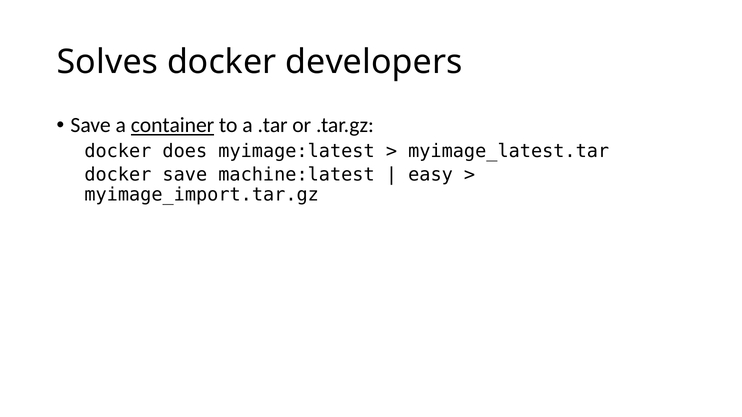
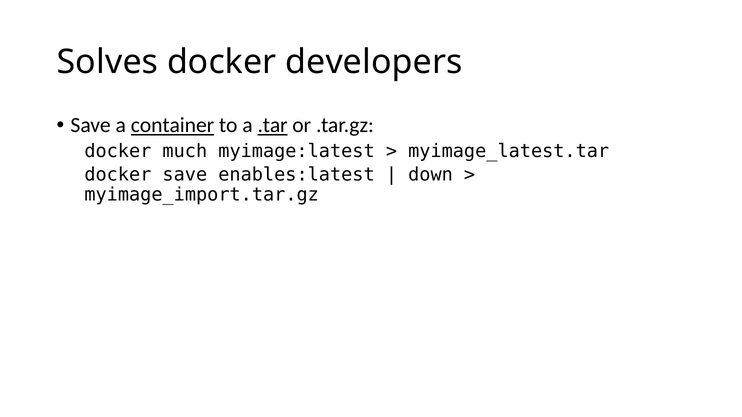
.tar underline: none -> present (273, 125)
does: does -> much (185, 151)
machine:latest: machine:latest -> enables:latest (297, 175)
easy: easy -> down (431, 175)
